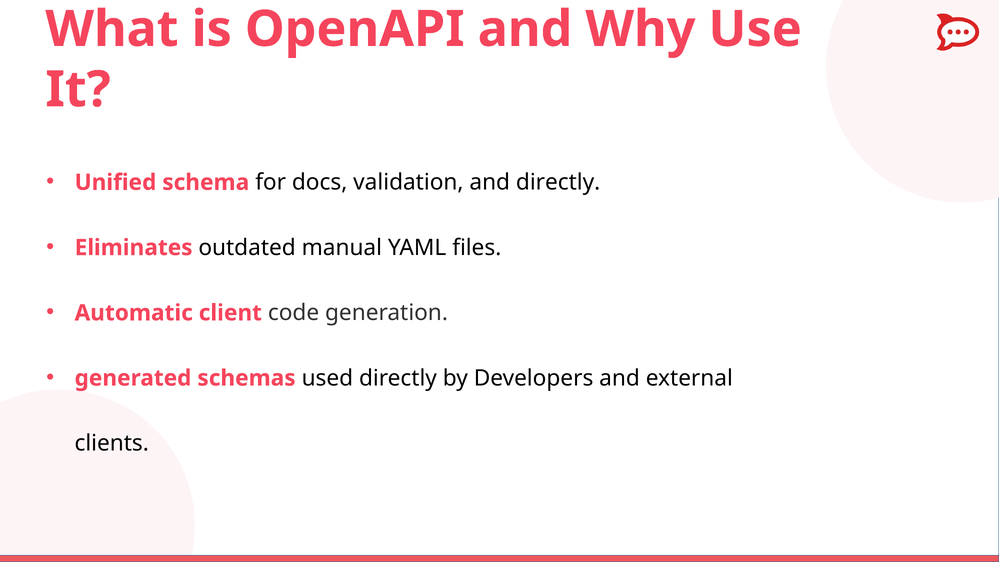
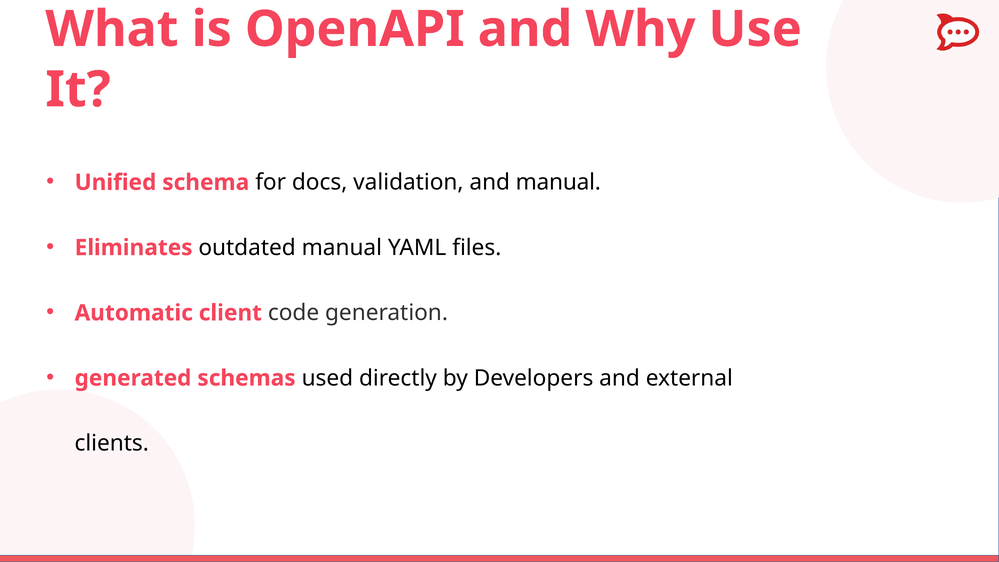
and directly: directly -> manual (558, 182)
